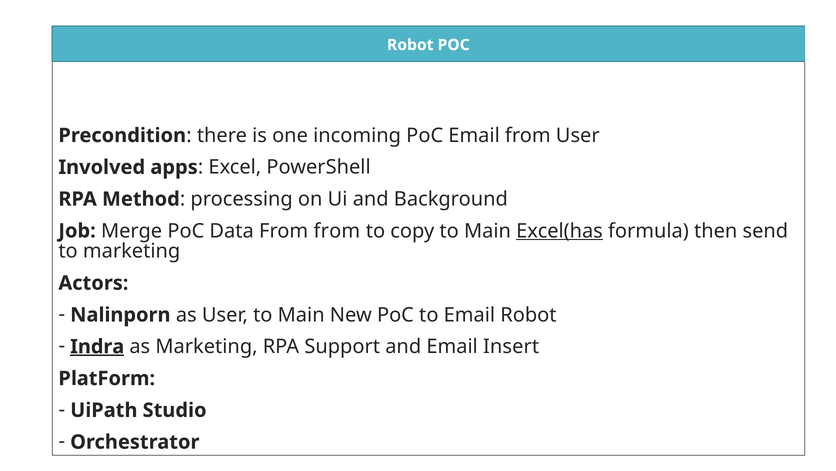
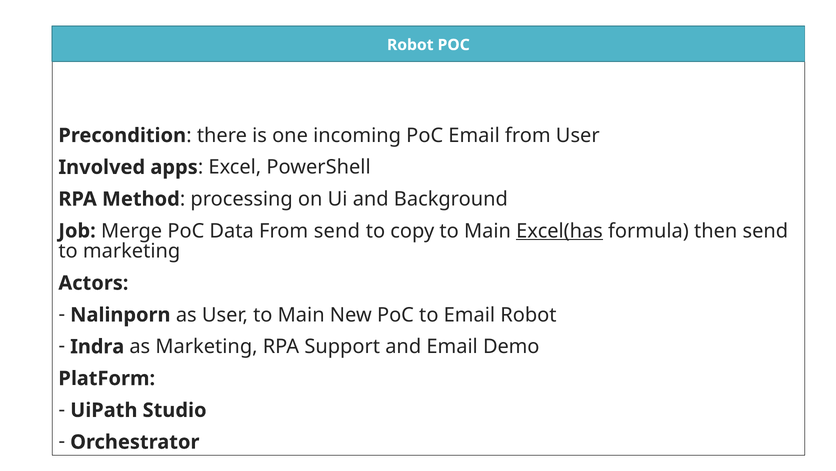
From from: from -> send (337, 231)
Indra underline: present -> none (97, 346)
Email Insert: Insert -> Demo (511, 346)
